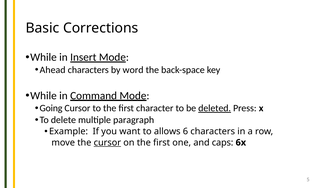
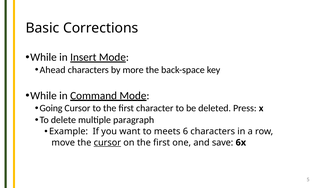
word: word -> more (133, 70)
deleted underline: present -> none (215, 108)
allows: allows -> meets (167, 132)
caps: caps -> save (223, 143)
